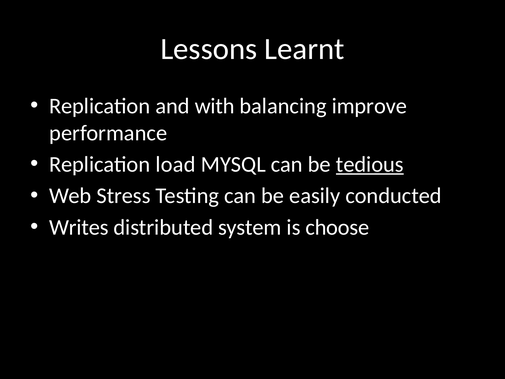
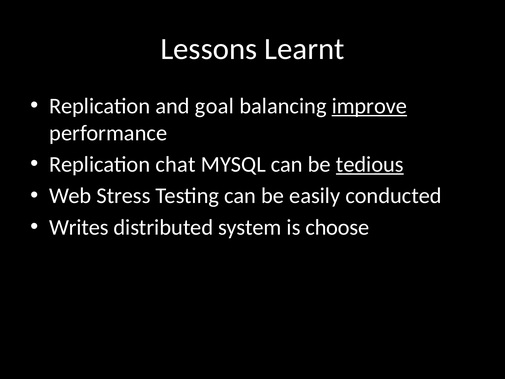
with: with -> goal (214, 106)
improve underline: none -> present (369, 106)
load: load -> chat (176, 164)
